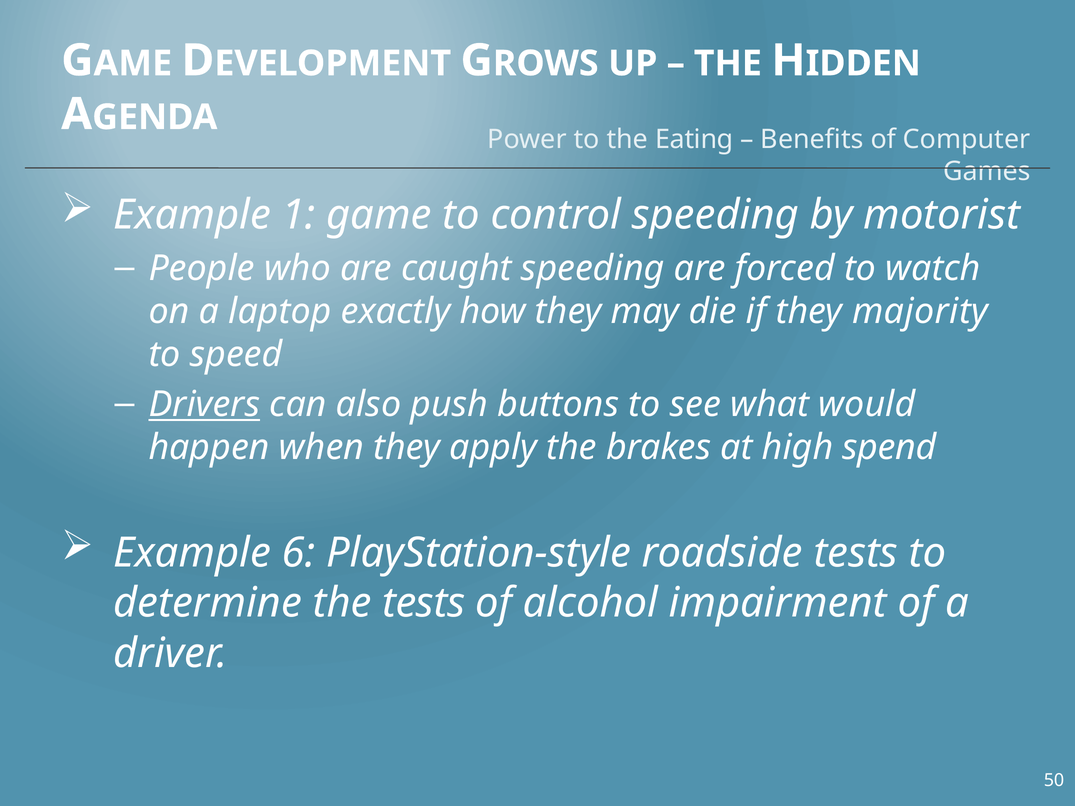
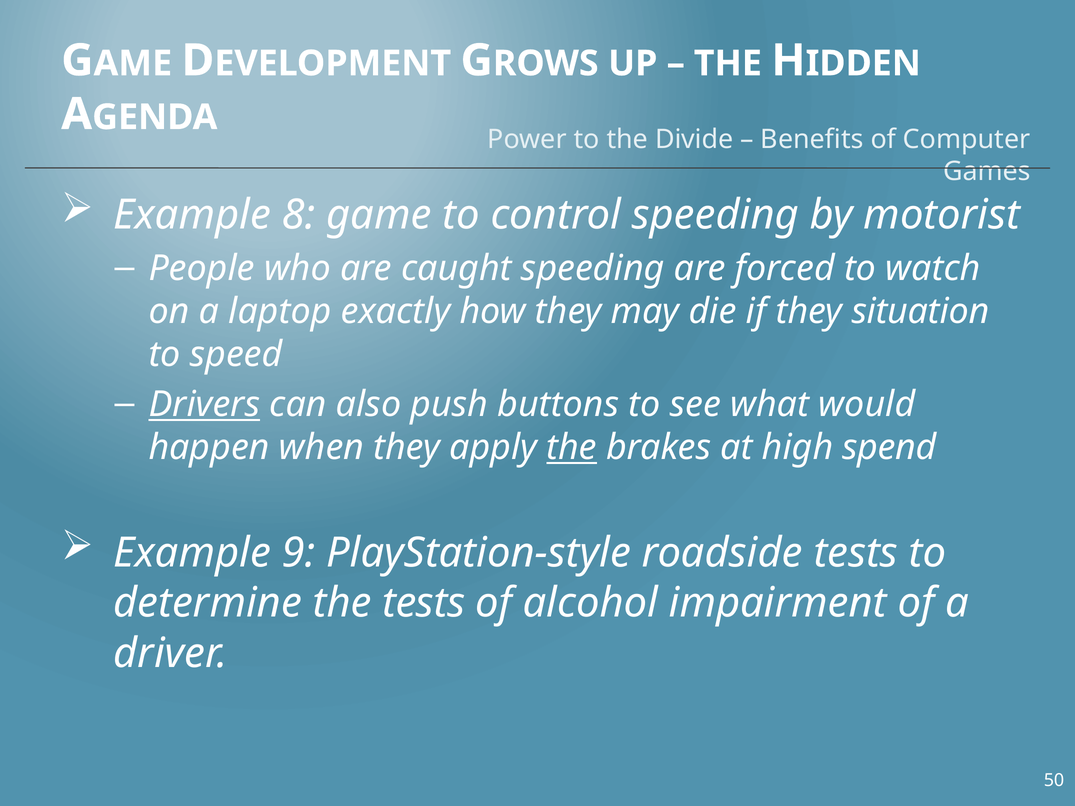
Eating: Eating -> Divide (694, 139)
1: 1 -> 8 (299, 215)
majority: majority -> situation (920, 311)
the underline: none -> present (572, 448)
6: 6 -> 9 (299, 553)
